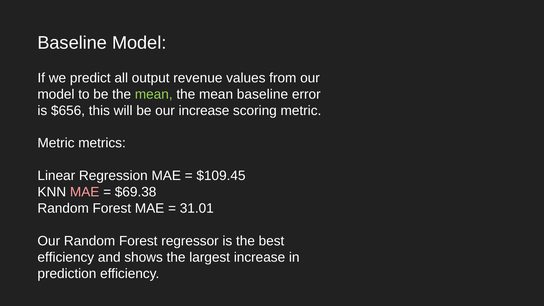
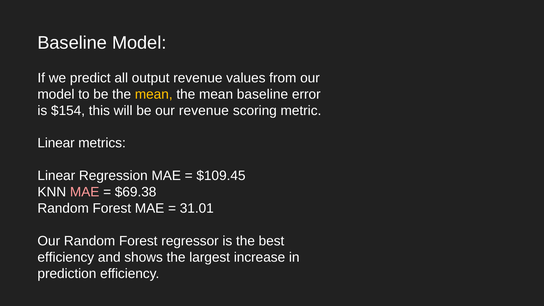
mean colour: light green -> yellow (154, 94)
$656: $656 -> $154 (68, 111)
our increase: increase -> revenue (204, 111)
Metric: Metric -> Linear (56, 143)
